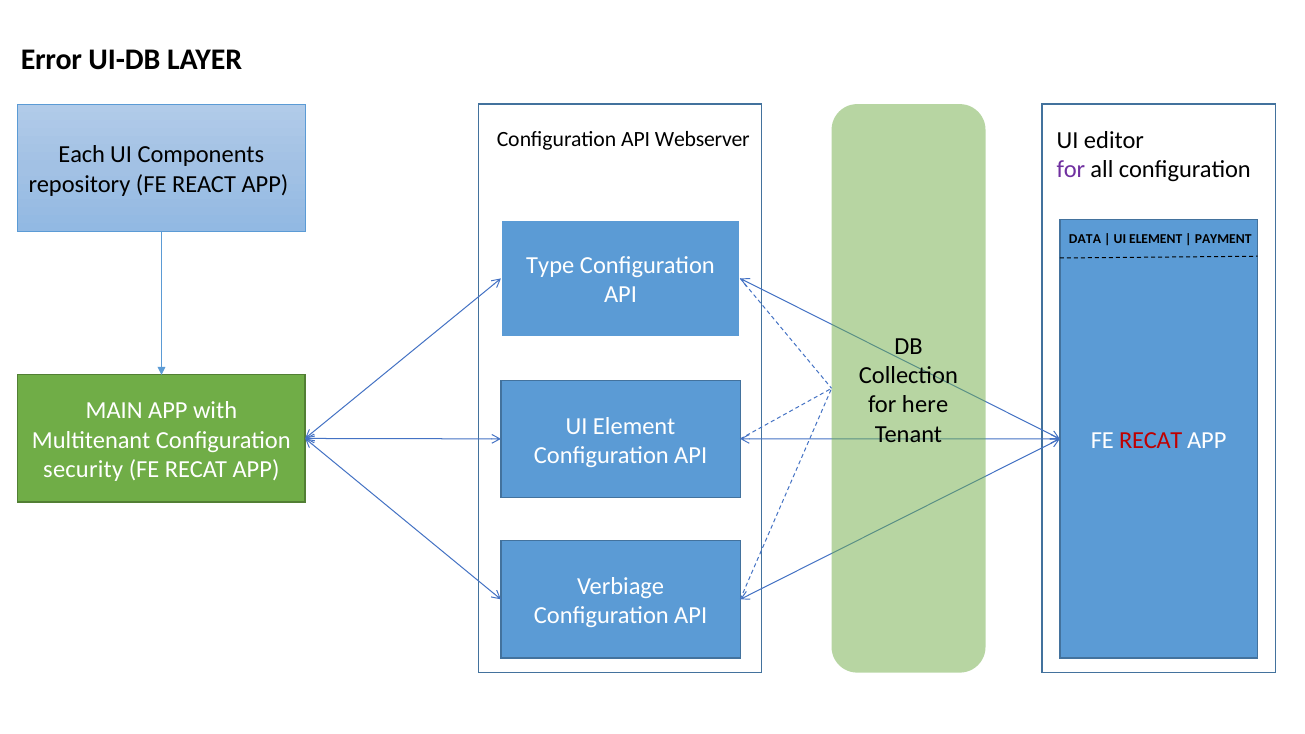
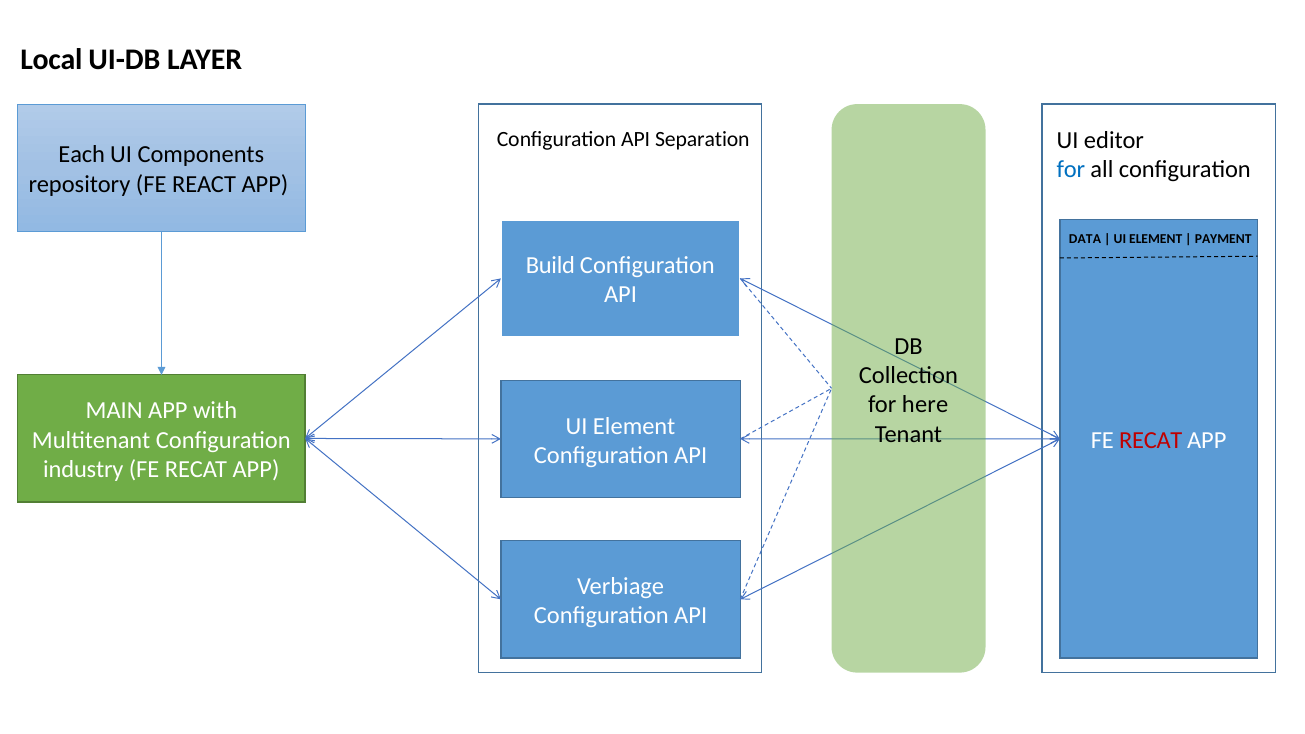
Error: Error -> Local (51, 60)
Webserver: Webserver -> Separation (702, 140)
for colour: purple -> blue (1071, 170)
Type: Type -> Build (550, 265)
security: security -> industry (83, 470)
